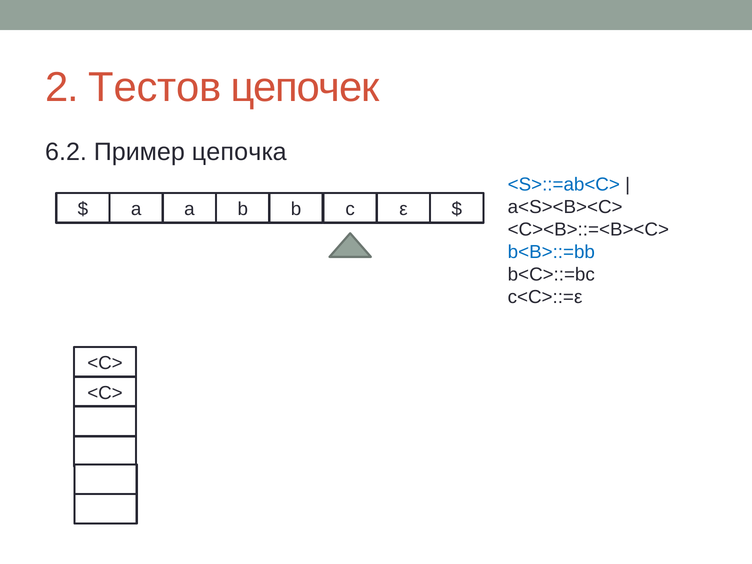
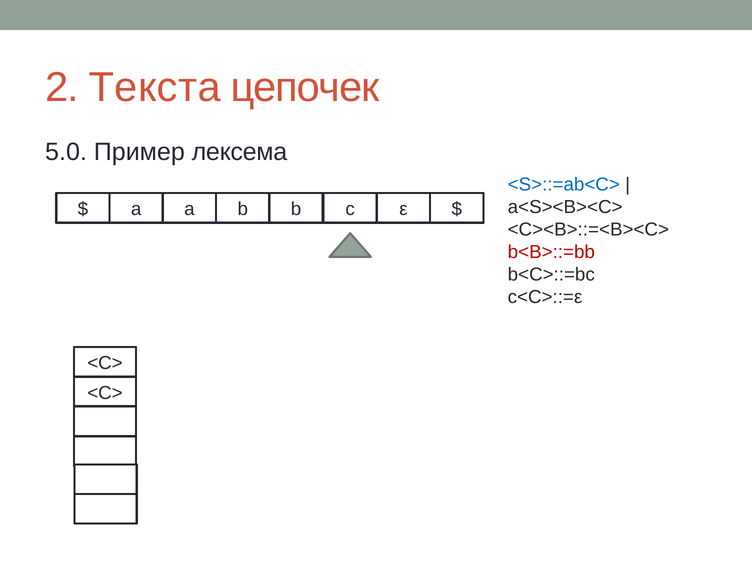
Тестов: Тестов -> Текста (155, 88)
6.2: 6.2 -> 5.0 (66, 152)
цепочка: цепочка -> лексема (239, 152)
b<B>::=bb colour: blue -> red (551, 252)
